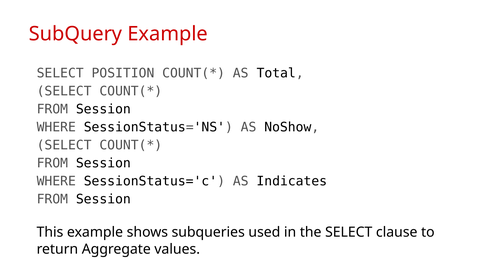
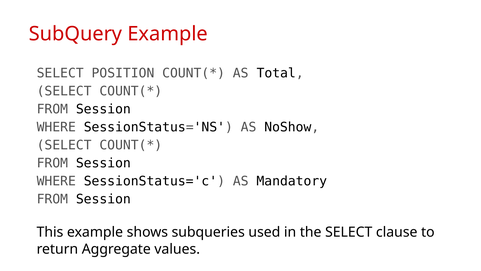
Indicates: Indicates -> Mandatory (292, 181)
